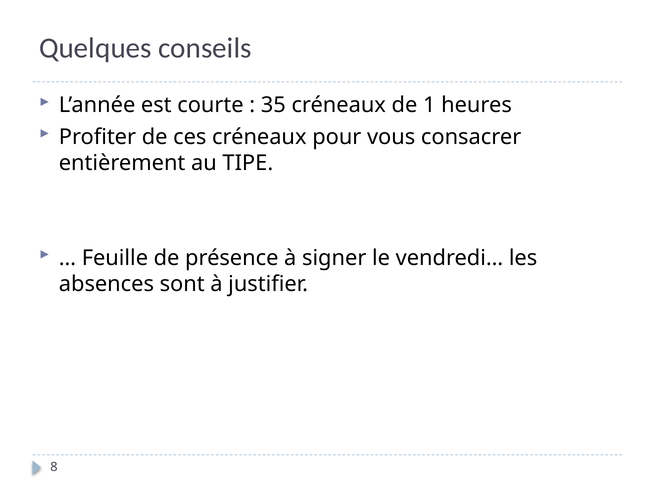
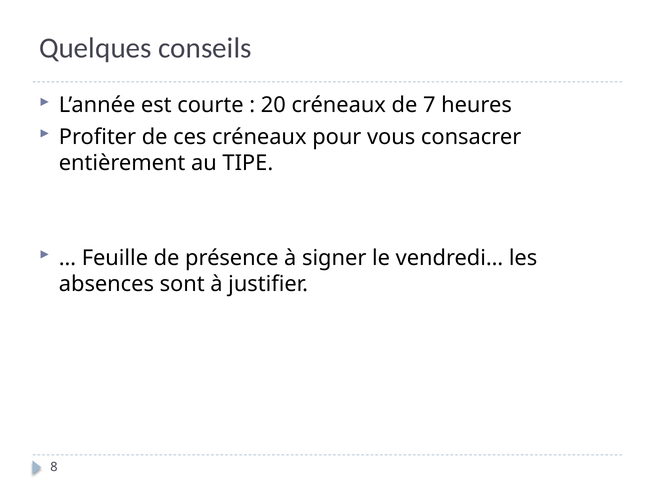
35: 35 -> 20 (273, 105)
1: 1 -> 7 (429, 105)
